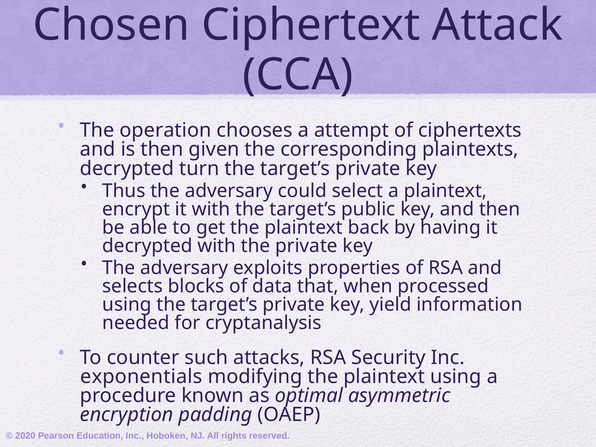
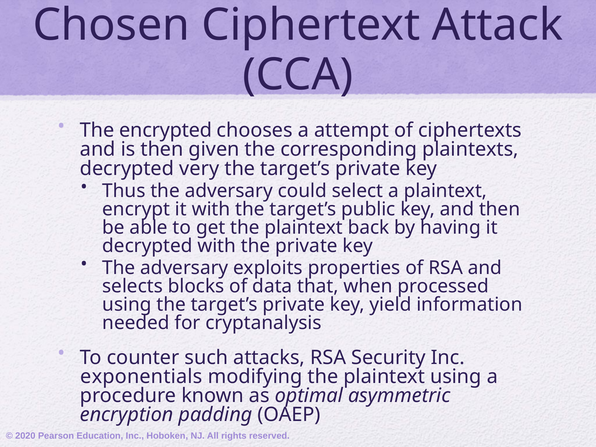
operation: operation -> encrypted (166, 130)
turn: turn -> very (199, 169)
